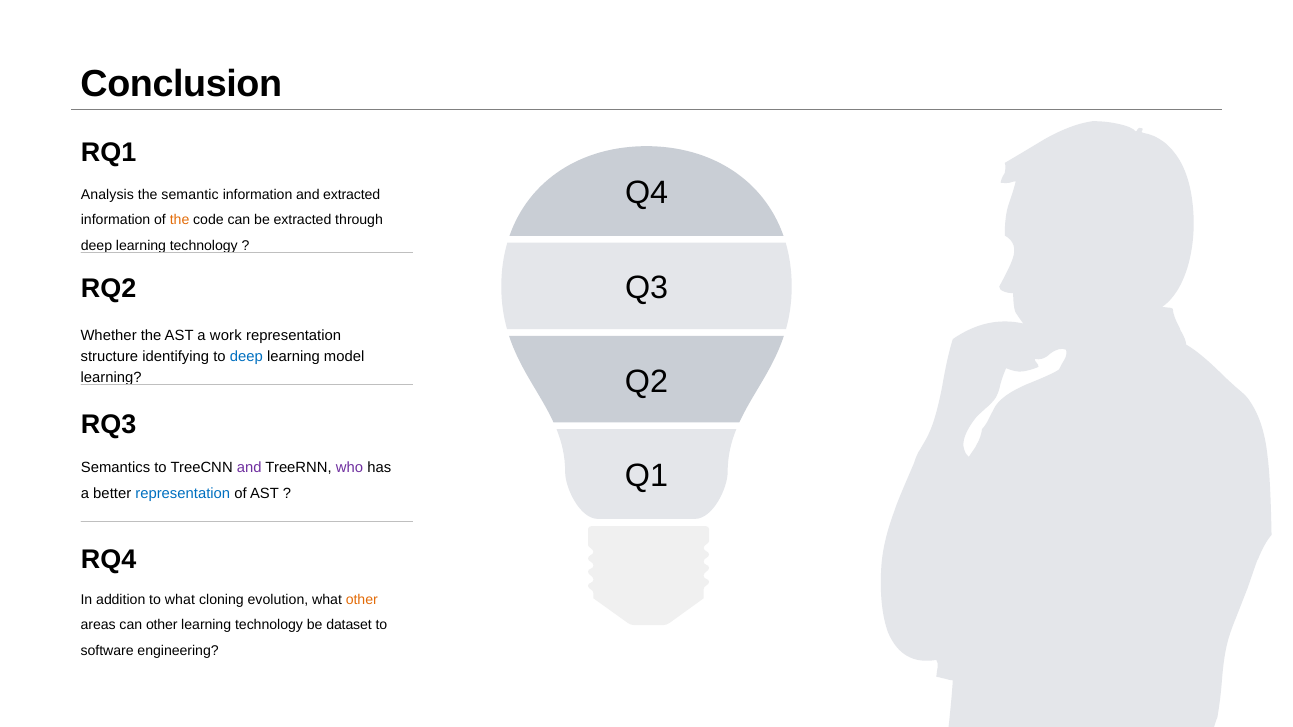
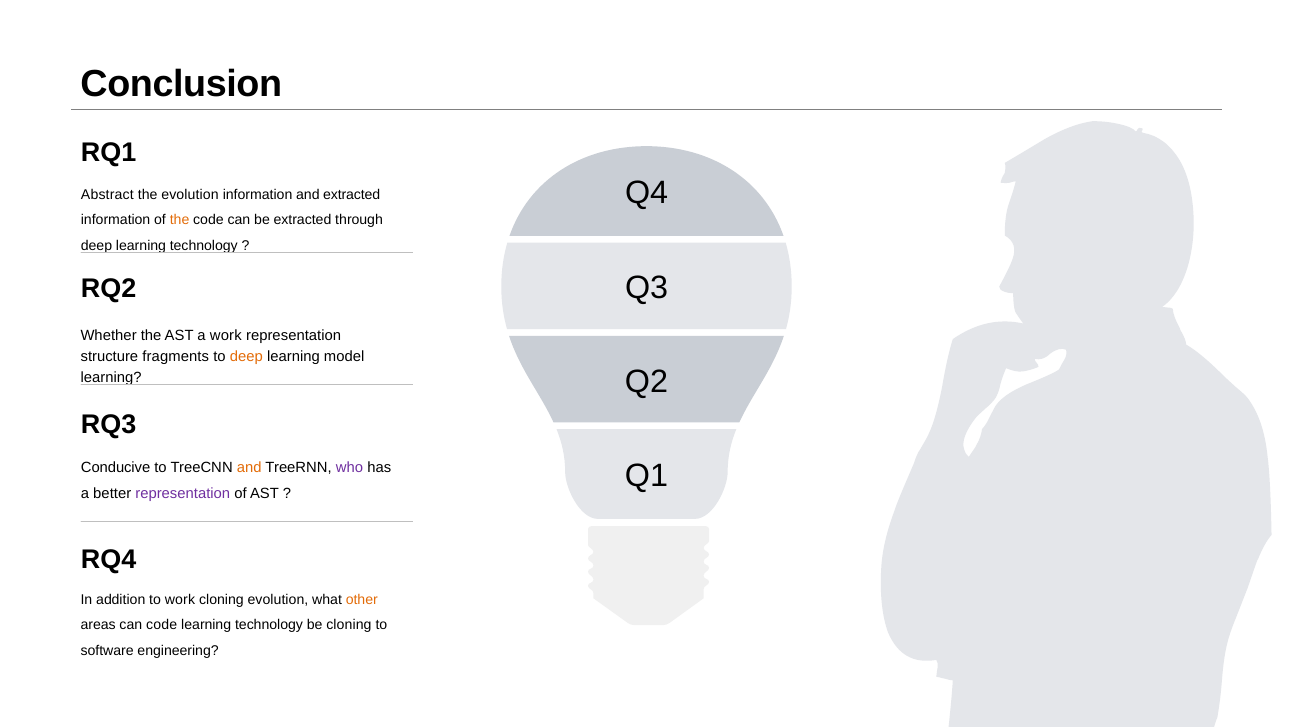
Analysis: Analysis -> Abstract (107, 195)
the semantic: semantic -> evolution (190, 195)
identifying: identifying -> fragments (176, 357)
deep colour: blue -> orange (246, 357)
Semantics: Semantics -> Conducive (116, 467)
and colour: purple -> orange (249, 467)
representation colour: blue -> purple (183, 494)
to what: what -> work (180, 600)
can other: other -> code (162, 625)
be dataset: dataset -> cloning (349, 625)
